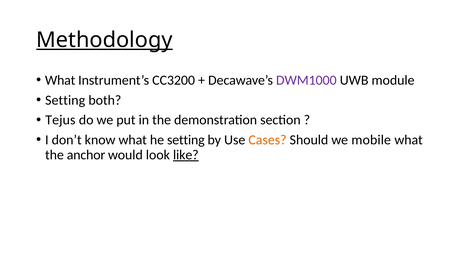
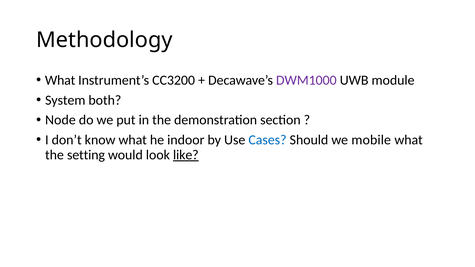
Methodology underline: present -> none (104, 40)
Setting: Setting -> System (65, 100)
Tejus: Tejus -> Node (60, 120)
he setting: setting -> indoor (186, 140)
Cases colour: orange -> blue (268, 140)
anchor: anchor -> setting (86, 155)
